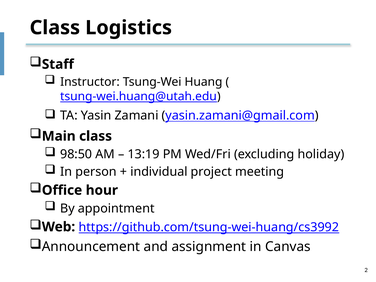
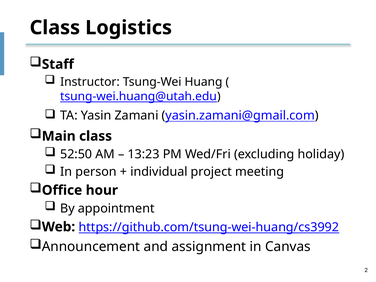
98:50: 98:50 -> 52:50 (76, 154)
13:19: 13:19 -> 13:23 (144, 154)
